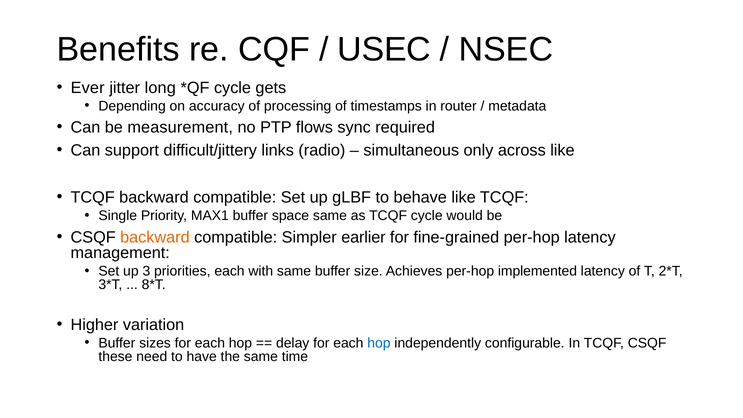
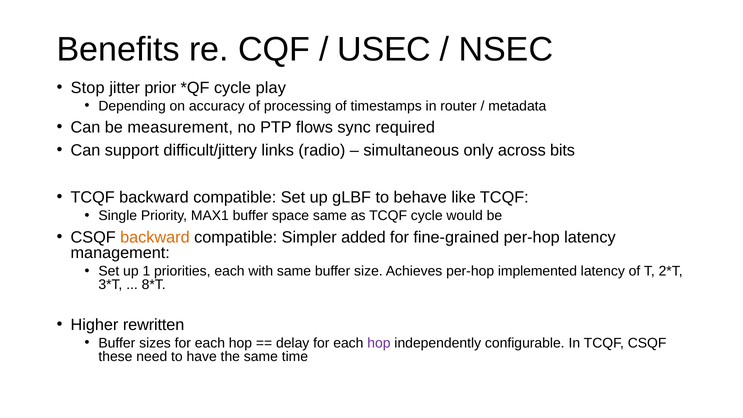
Ever: Ever -> Stop (88, 88)
long: long -> prior (160, 88)
gets: gets -> play (271, 88)
across like: like -> bits (563, 150)
earlier: earlier -> added (363, 237)
3: 3 -> 1 (146, 271)
variation: variation -> rewritten (154, 325)
hop colour: blue -> purple (379, 343)
